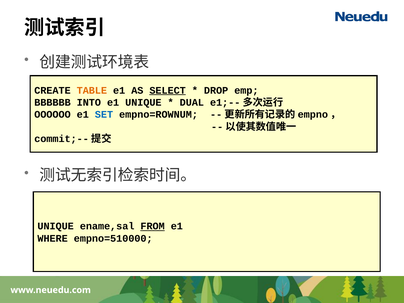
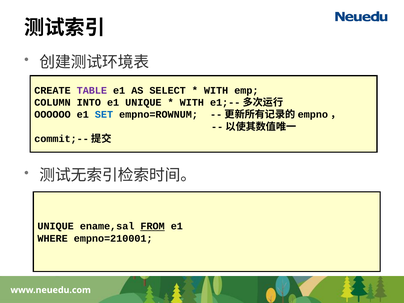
TABLE colour: orange -> purple (92, 90)
SELECT underline: present -> none (168, 90)
DROP: DROP -> WITH (216, 90)
BBBBBB: BBBBBB -> COLUMN (52, 103)
DUAL: DUAL -> WITH (192, 103)
empno=510000: empno=510000 -> empno=210001 (113, 238)
